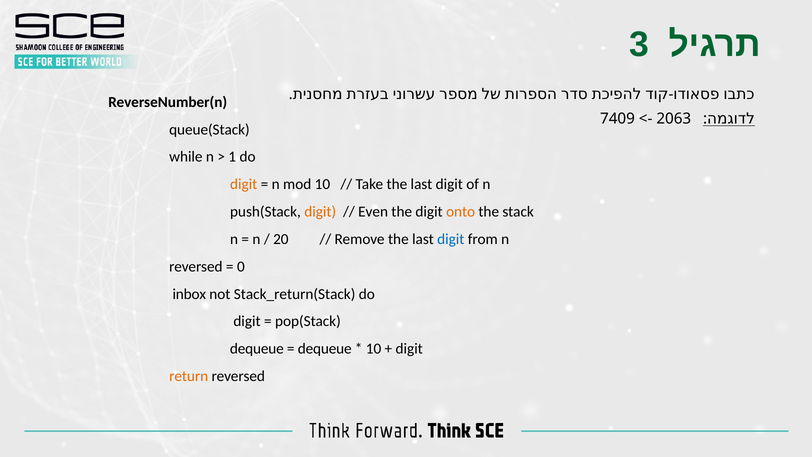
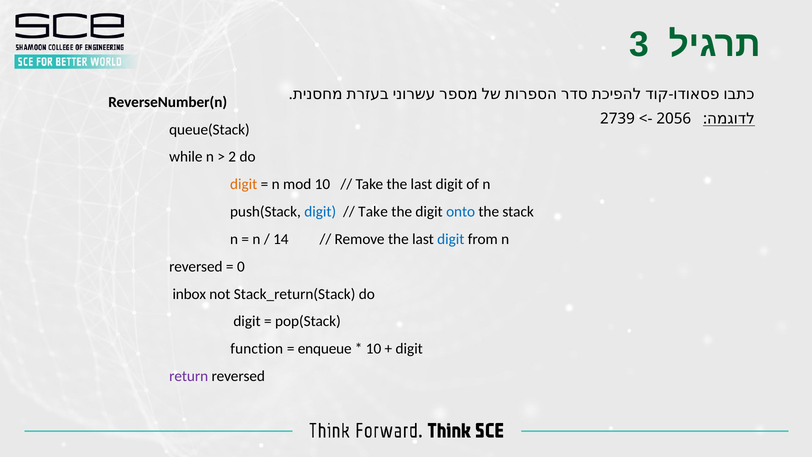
7409: 7409 -> 2739 (617, 119)
2063: 2063 -> 2056 (674, 119)
1: 1 -> 2 (232, 157)
digit colour: orange -> blue (320, 212)
Even: Even -> Take (373, 212)
onto colour: orange -> blue (461, 212)
20: 20 -> 14 (281, 239)
dequeue: dequeue -> function (257, 349)
dequeue: dequeue -> enqueue (325, 349)
return colour: orange -> purple (189, 376)
